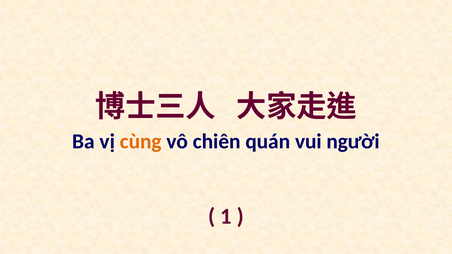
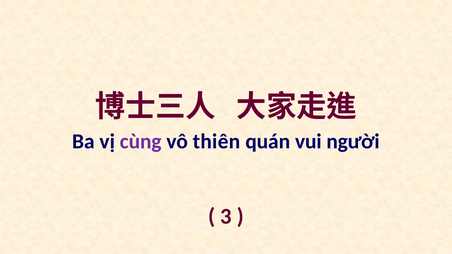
cùng colour: orange -> purple (141, 141)
chiên: chiên -> thiên (217, 141)
1: 1 -> 3 (226, 216)
